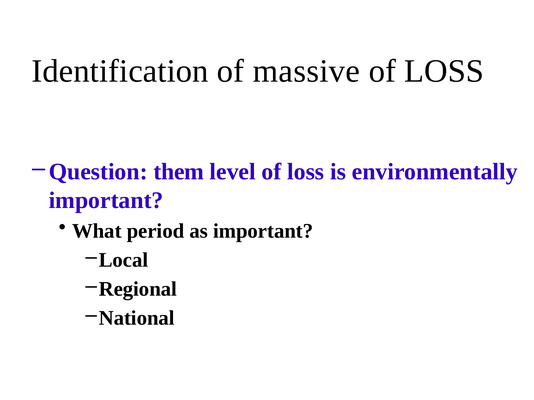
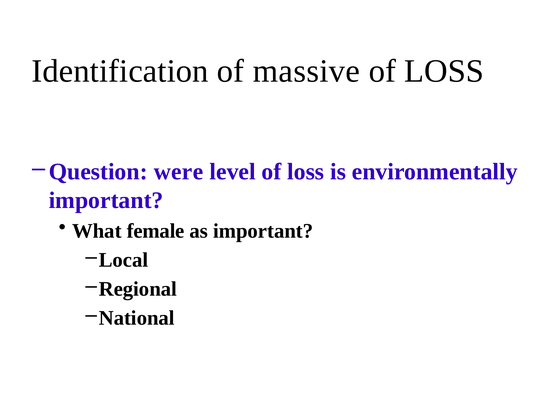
them: them -> were (178, 172)
period: period -> female (156, 231)
